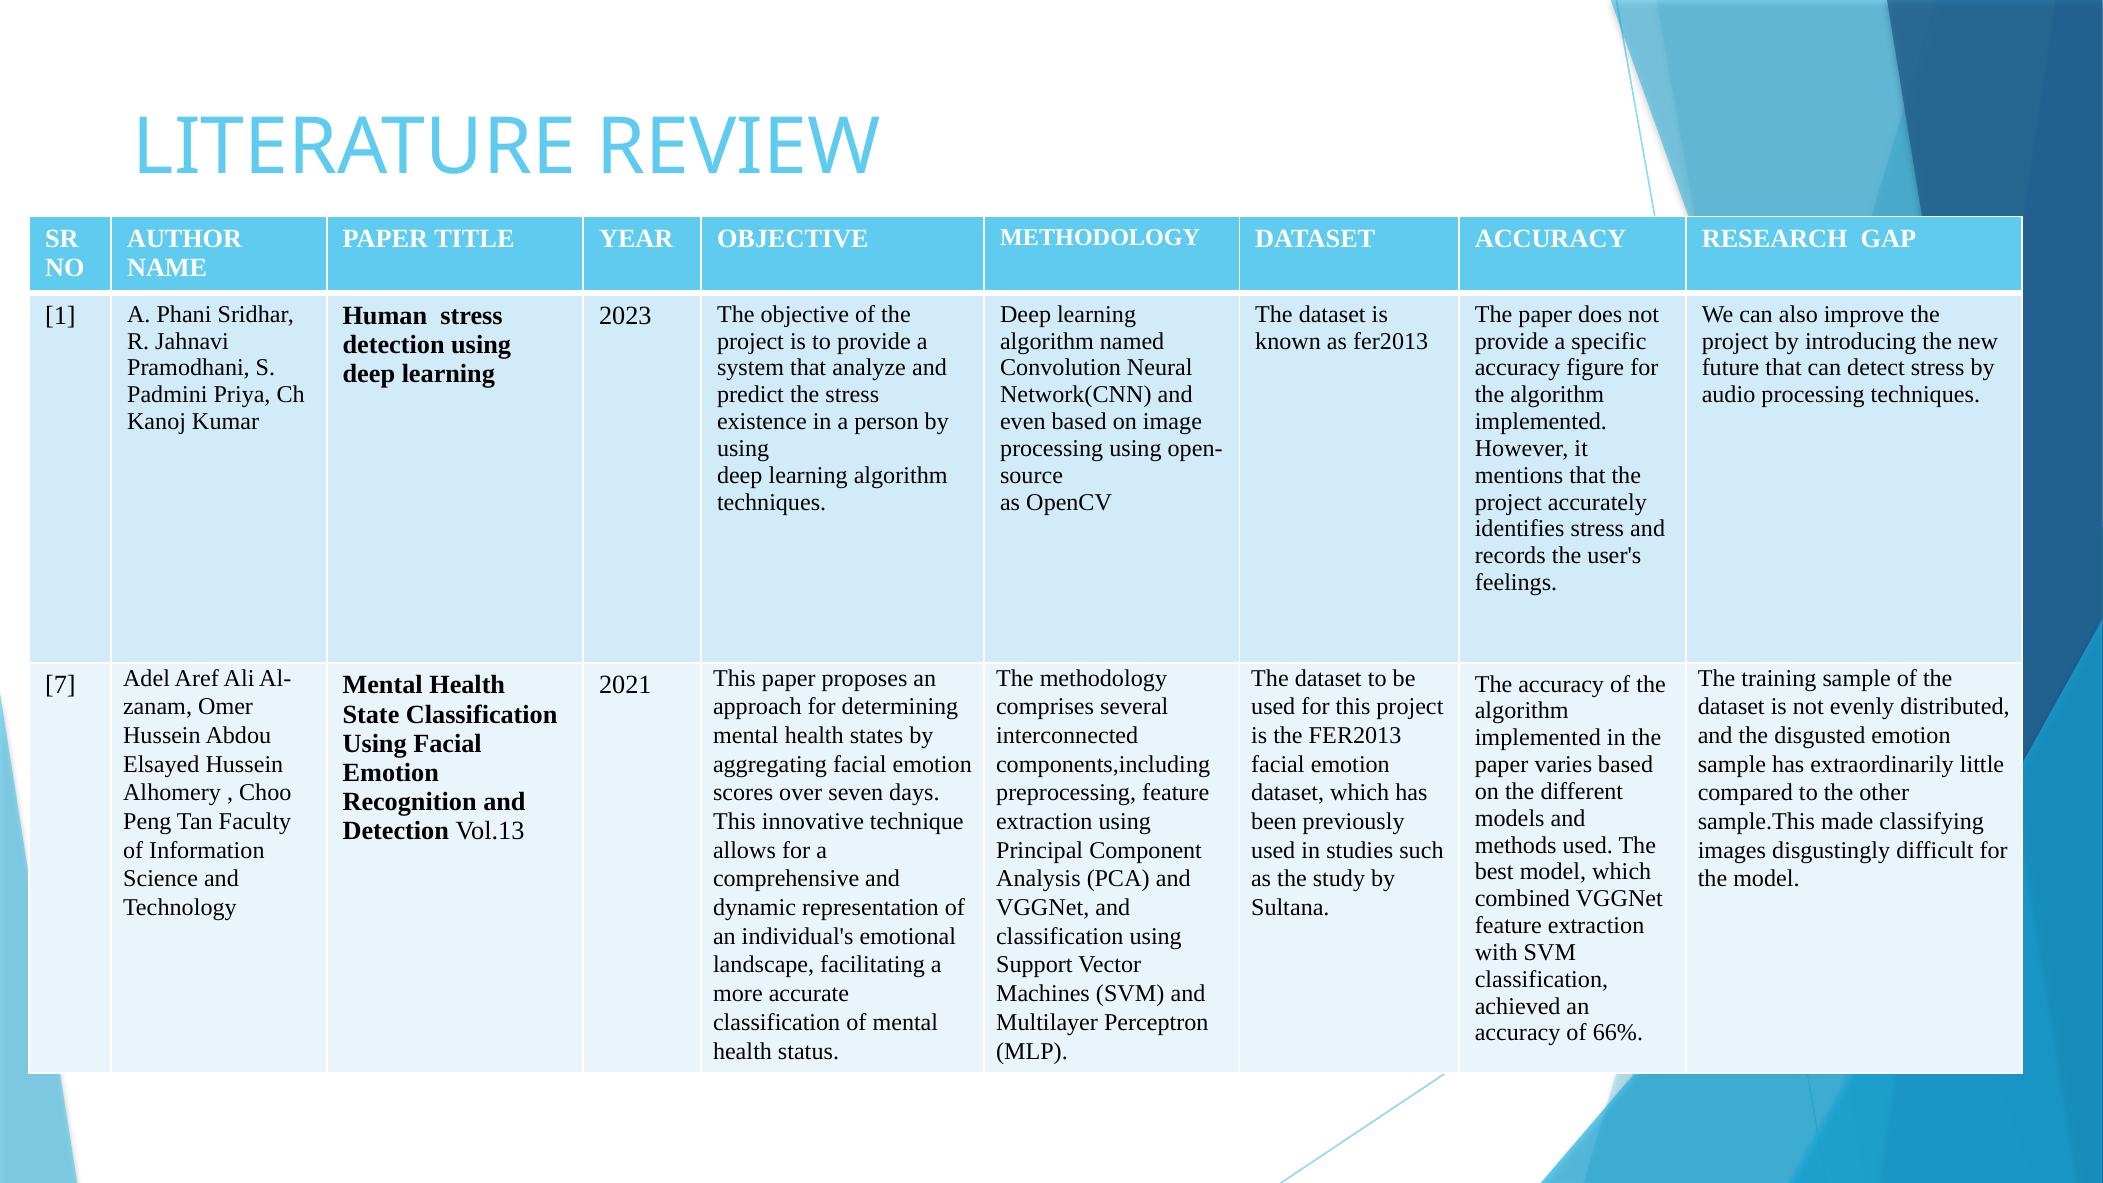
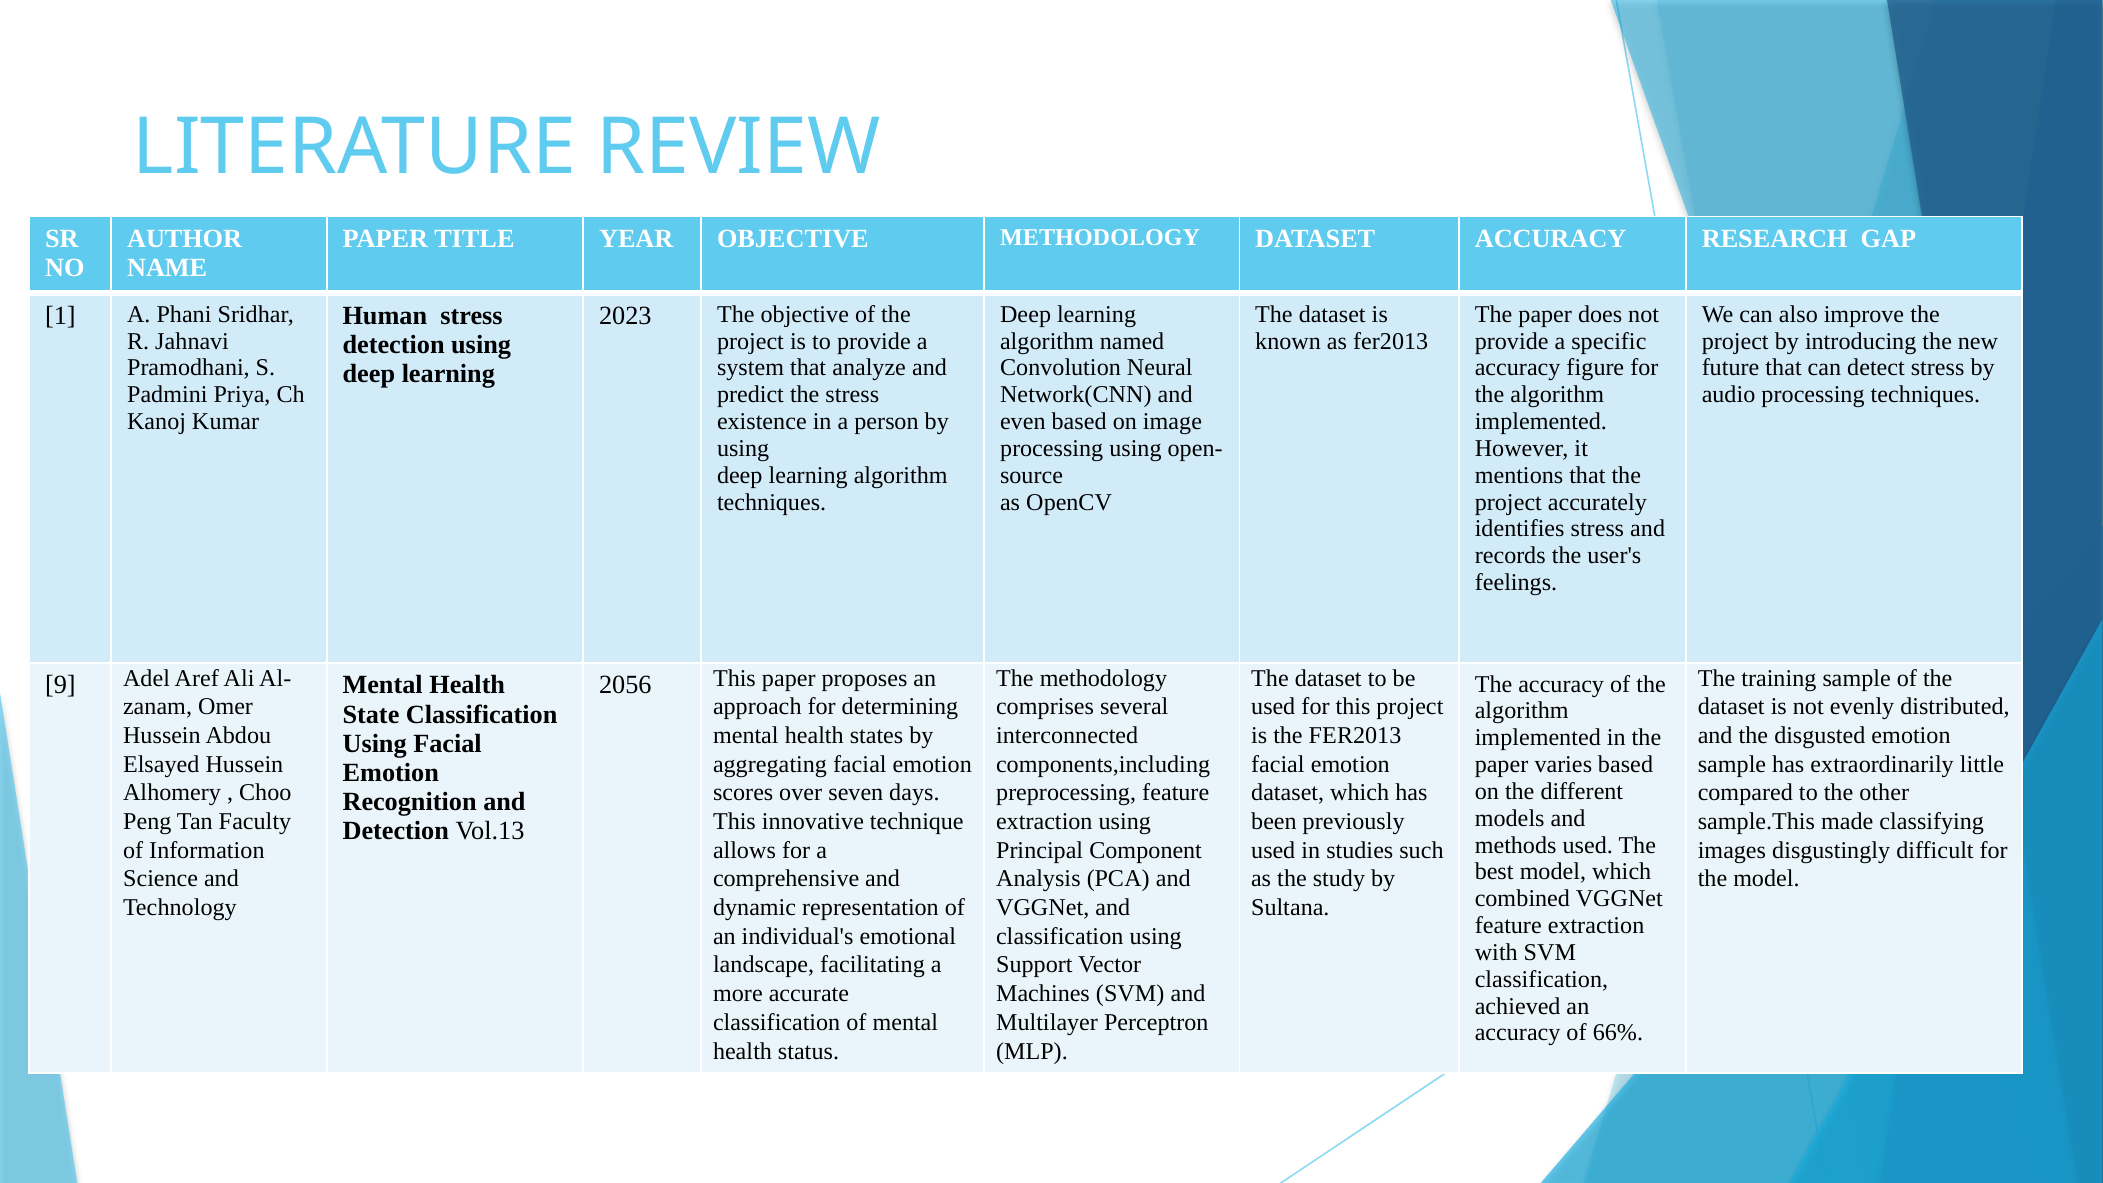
7: 7 -> 9 (60, 685)
2021: 2021 -> 2056 (625, 685)
